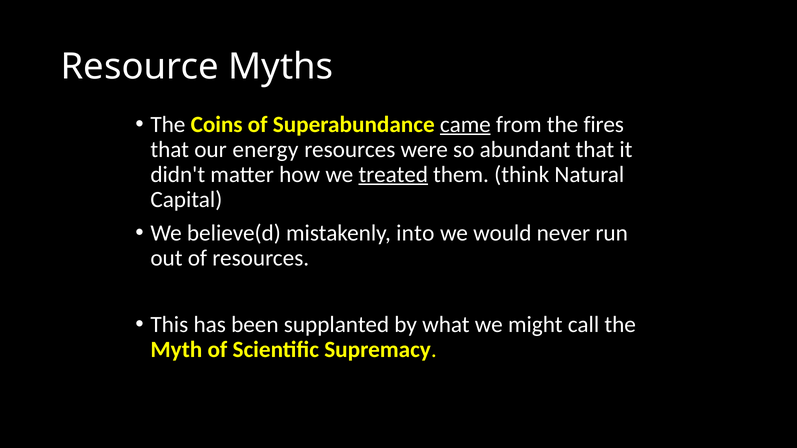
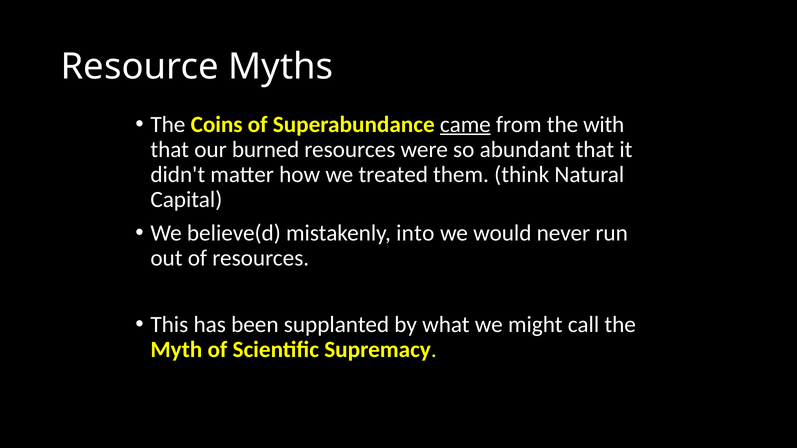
fires: fires -> with (604, 124)
energy: energy -> burned (266, 150)
treated underline: present -> none (393, 175)
